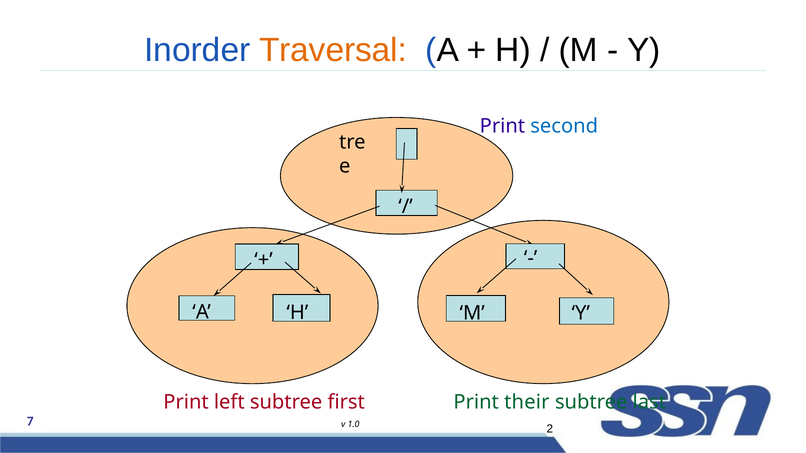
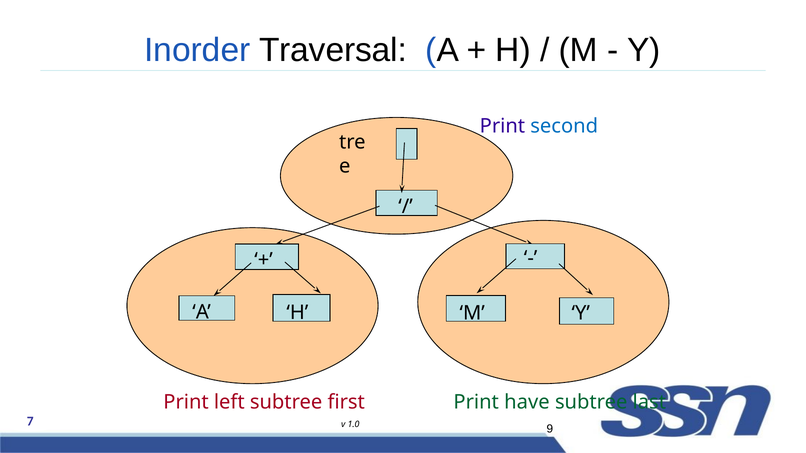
Traversal colour: orange -> black (333, 50)
their: their -> have (527, 402)
2: 2 -> 9 (550, 429)
